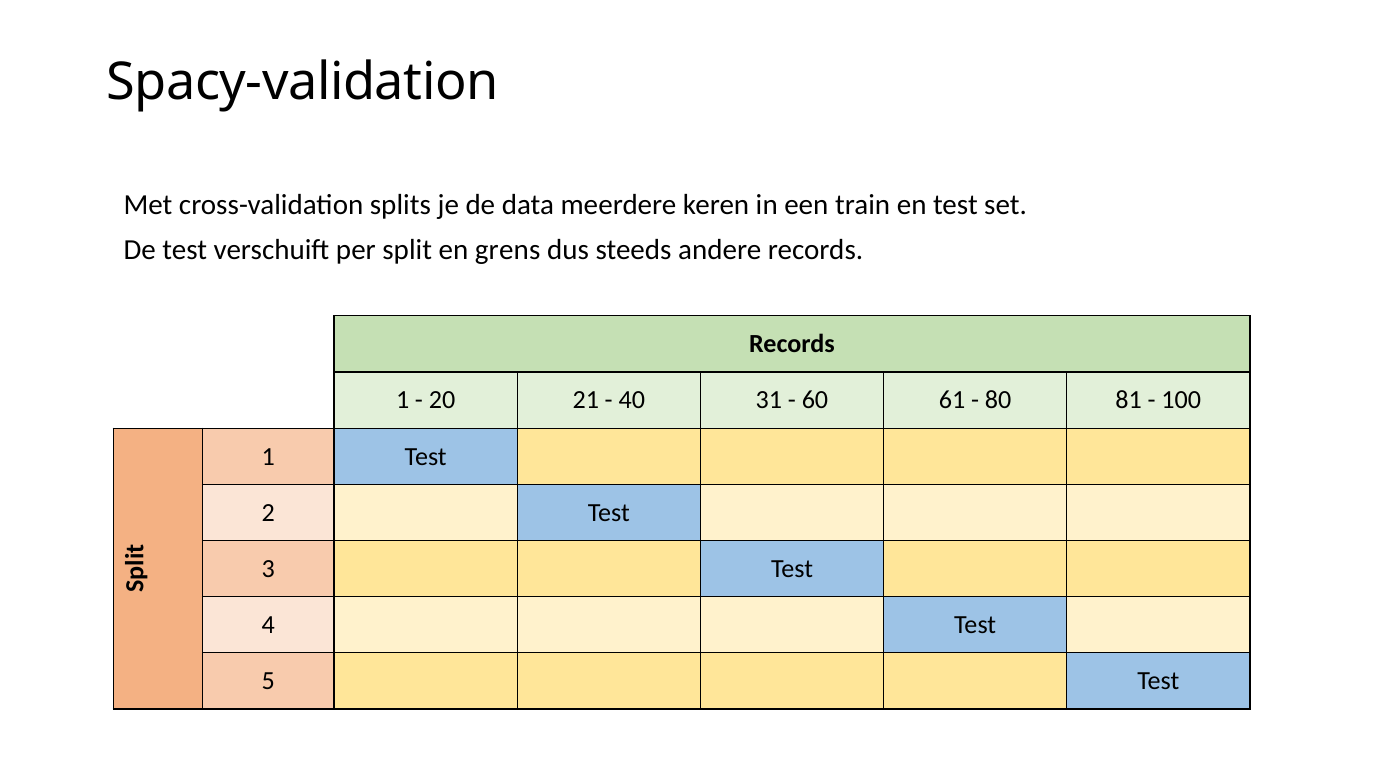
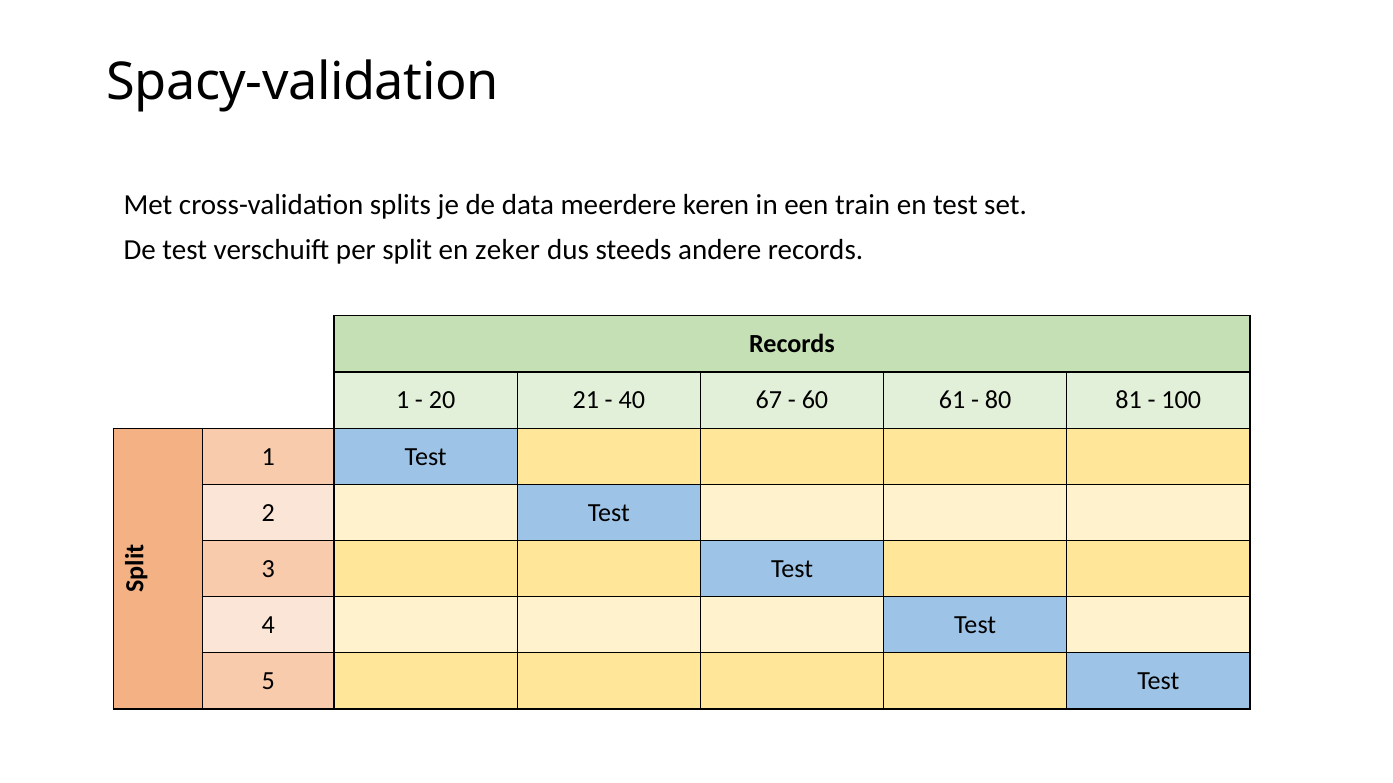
grens: grens -> zeker (508, 250)
31: 31 -> 67 (769, 401)
